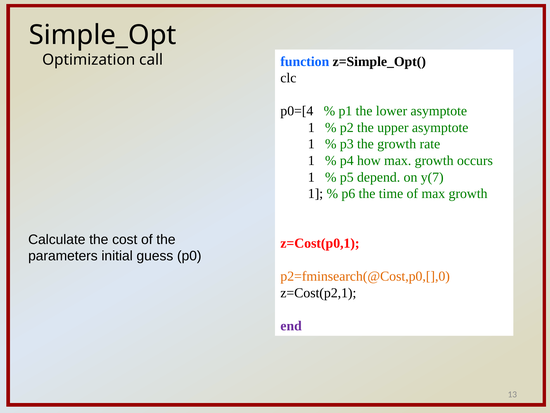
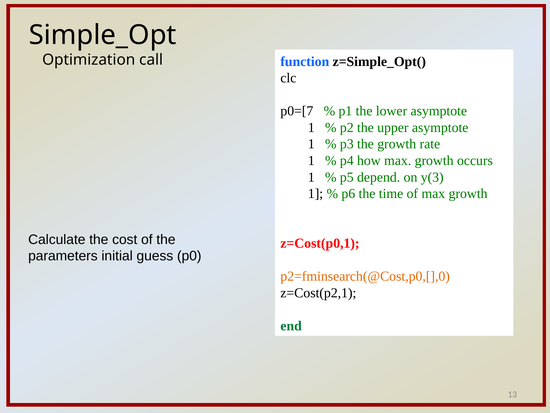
p0=[4: p0=[4 -> p0=[7 (297, 111)
y(7: y(7 -> y(3 (432, 177)
end colour: purple -> green (291, 325)
